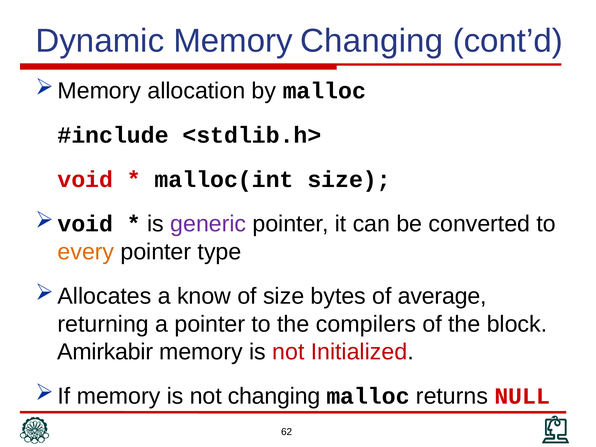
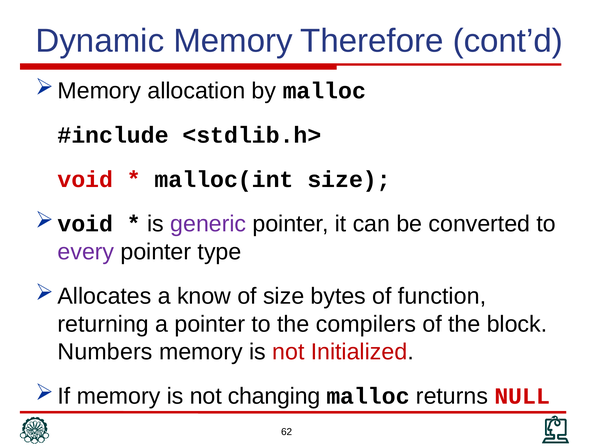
Memory Changing: Changing -> Therefore (372, 41)
every colour: orange -> purple (86, 252)
average: average -> function (442, 296)
Amirkabir: Amirkabir -> Numbers (105, 352)
